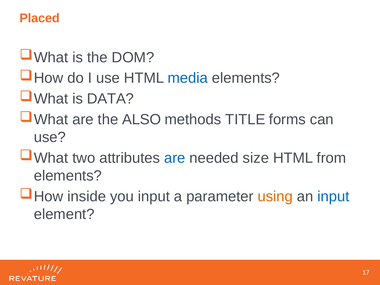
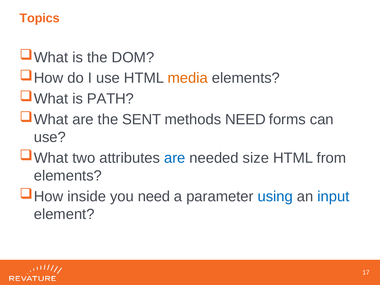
Placed: Placed -> Topics (40, 18)
media colour: blue -> orange (188, 78)
DATA: DATA -> PATH (110, 99)
ALSO: ALSO -> SENT (142, 120)
methods TITLE: TITLE -> NEED (245, 120)
you input: input -> need (154, 196)
using colour: orange -> blue (275, 196)
